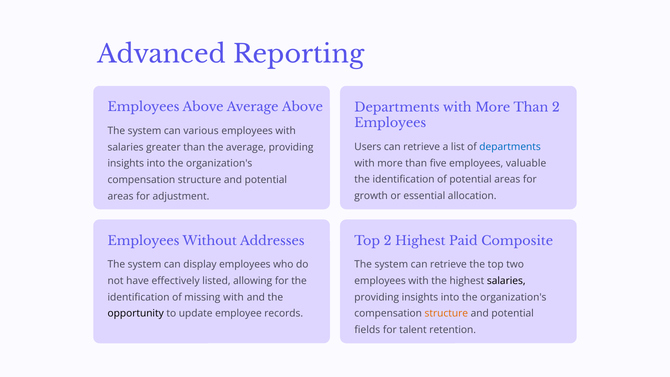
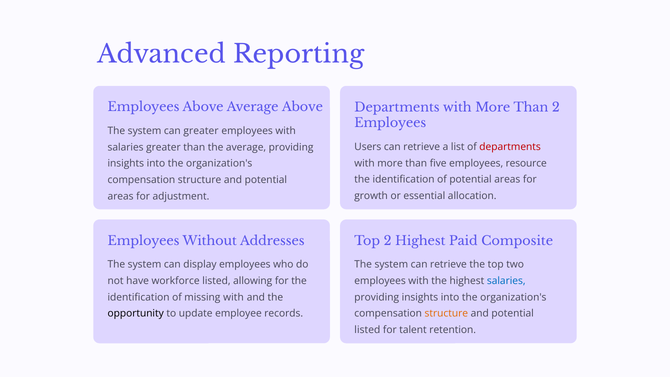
can various: various -> greater (201, 131)
departments colour: blue -> red (510, 147)
valuable: valuable -> resource (526, 163)
effectively: effectively -> workforce (176, 281)
salaries colour: black -> blue (506, 281)
fields: fields -> listed (367, 330)
